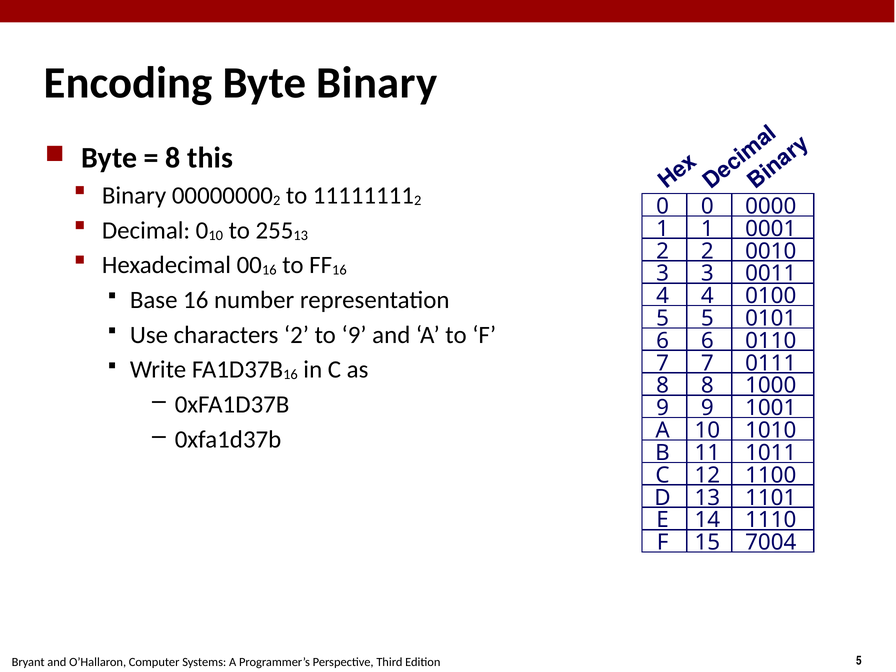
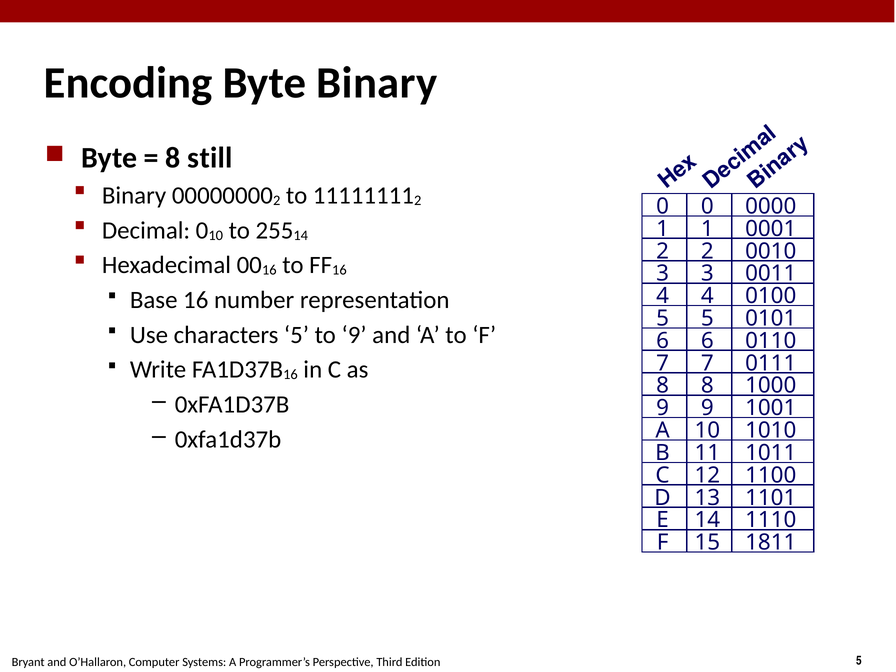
this: this -> still (210, 158)
13: 13 -> 14 (301, 235)
characters 2: 2 -> 5 (297, 335)
7004: 7004 -> 1811 (771, 542)
